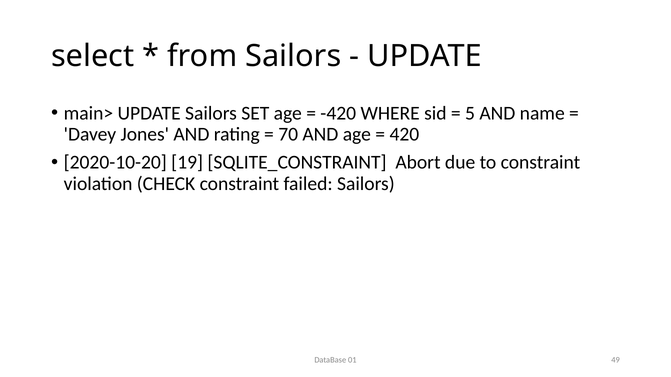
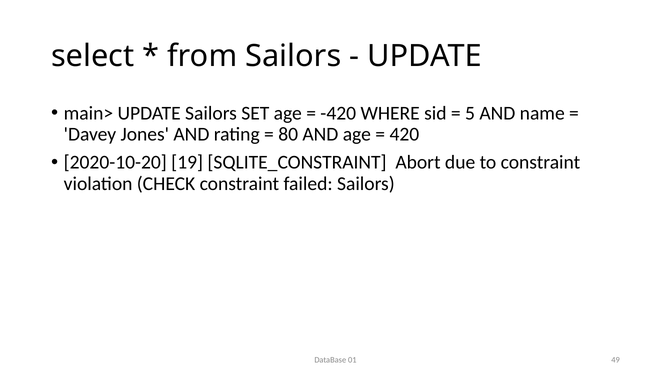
70: 70 -> 80 (288, 135)
